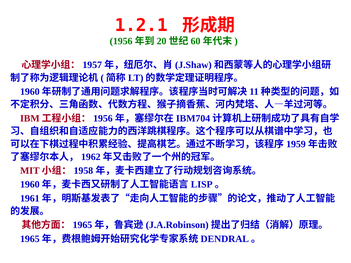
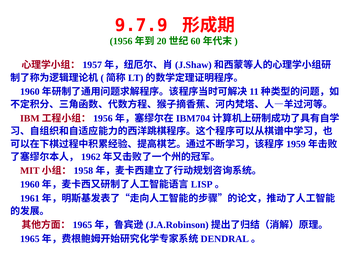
1.2.1: 1.2.1 -> 9.7.9 (141, 25)
